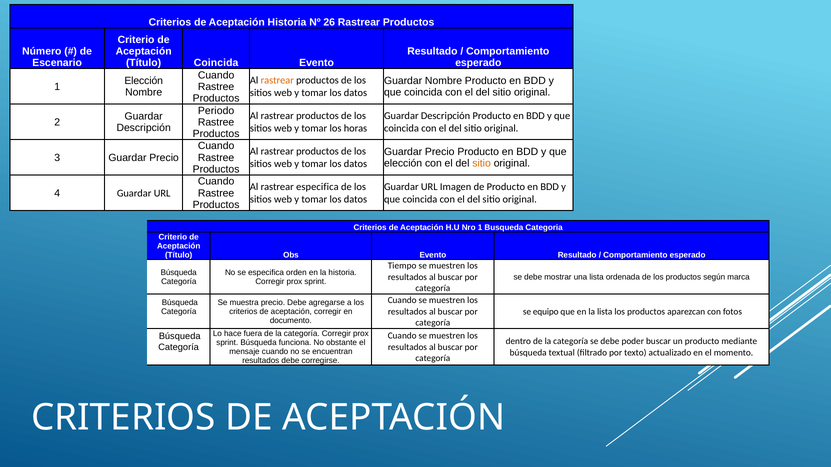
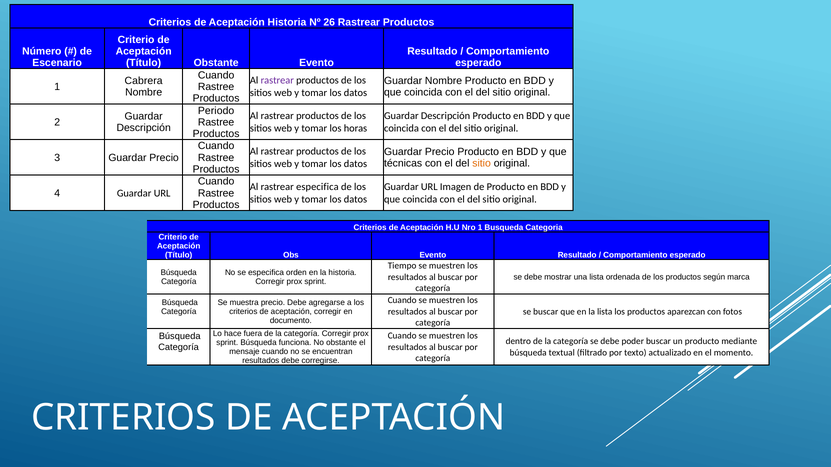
Título Coincida: Coincida -> Obstante (216, 63)
Elección: Elección -> Cabrera (144, 81)
rastrear colour: orange -> purple (277, 80)
elección: elección -> técnicas (403, 164)
se equipo: equipo -> buscar (546, 312)
